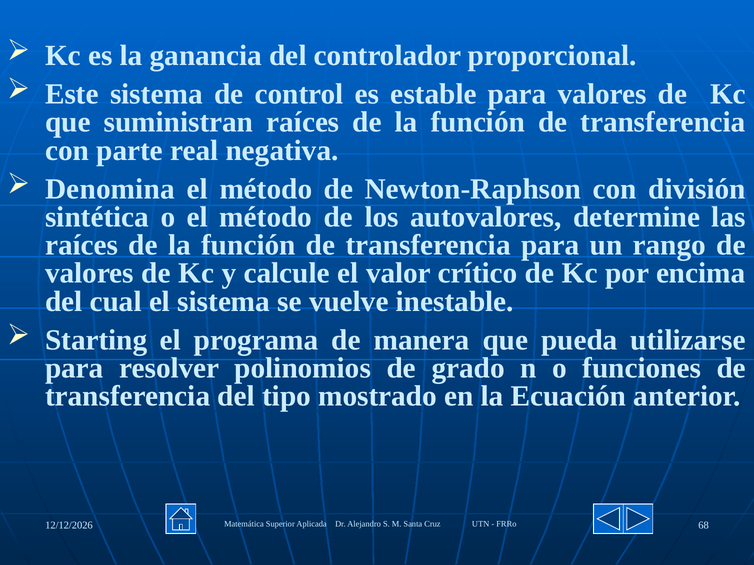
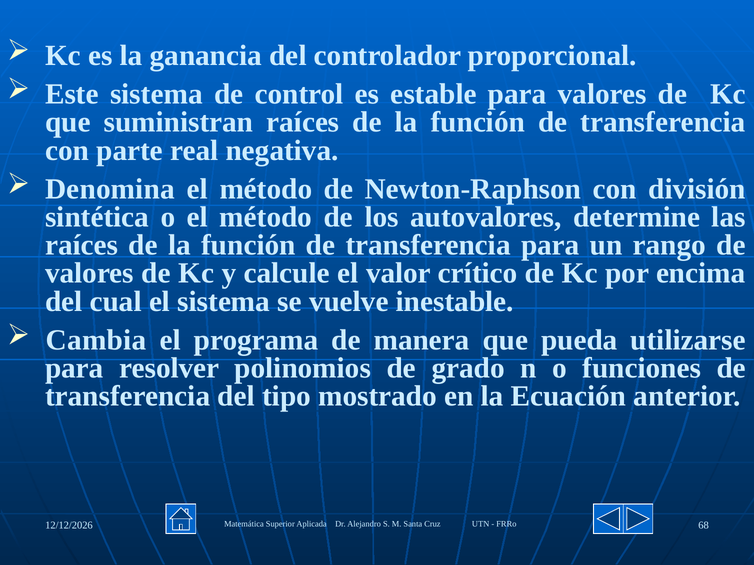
Starting: Starting -> Cambia (96, 340)
